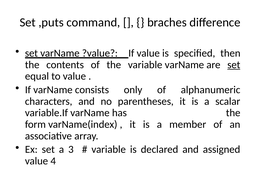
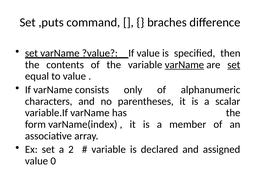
varName underline: none -> present (184, 65)
3: 3 -> 2 (71, 149)
4: 4 -> 0 (53, 161)
